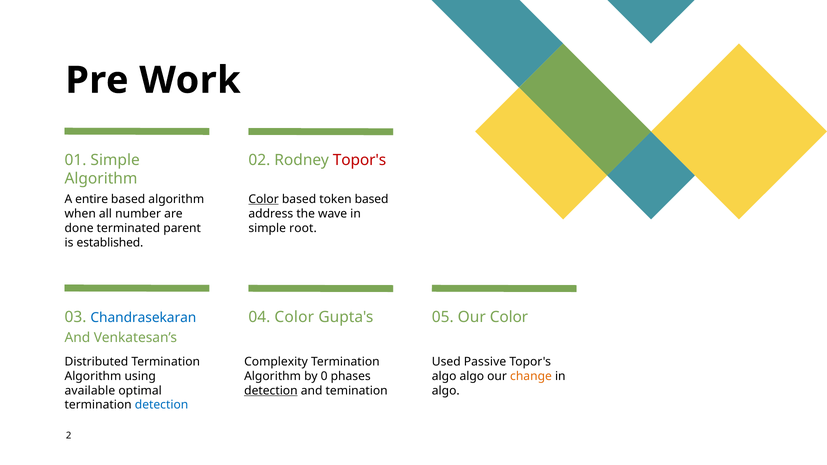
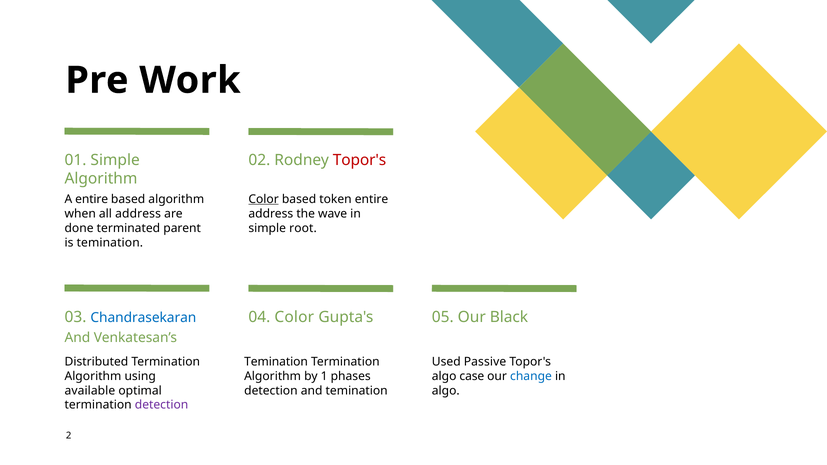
token based: based -> entire (372, 199)
all number: number -> address (138, 214)
is established: established -> temination (110, 243)
Our Color: Color -> Black (509, 317)
Complexity: Complexity -> Temination (276, 362)
0: 0 -> 1 (324, 376)
algo algo: algo -> case (472, 376)
change colour: orange -> blue (531, 376)
detection underline: present -> none (271, 391)
detection colour: blue -> purple (162, 405)
